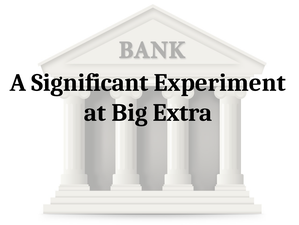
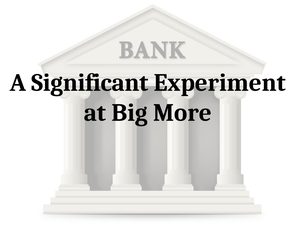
Extra: Extra -> More (182, 112)
